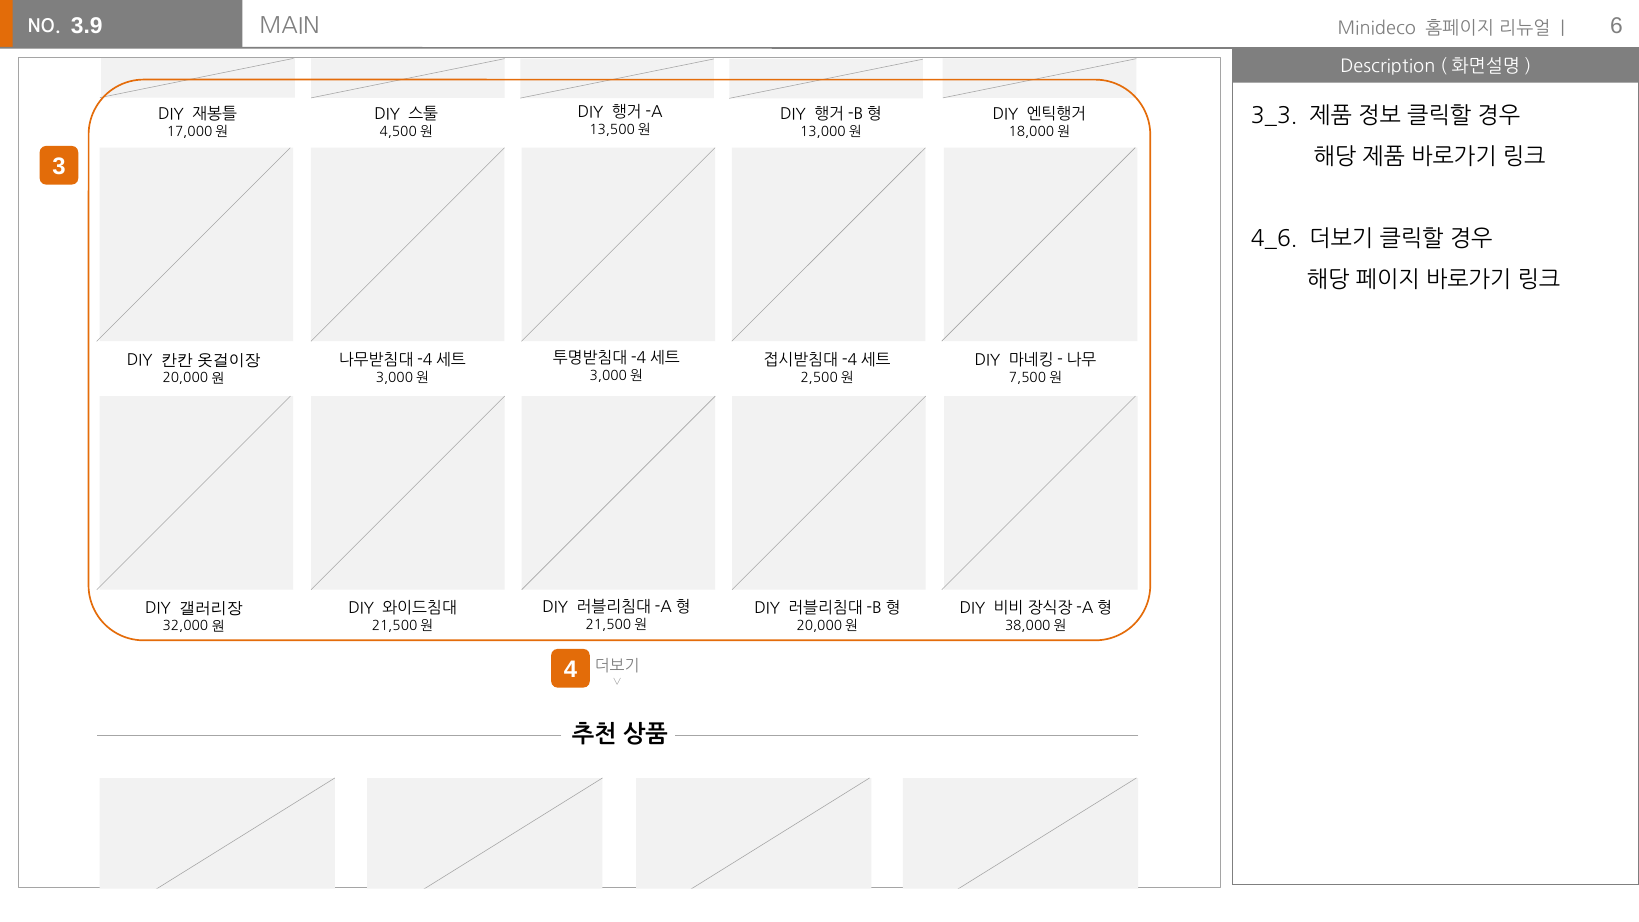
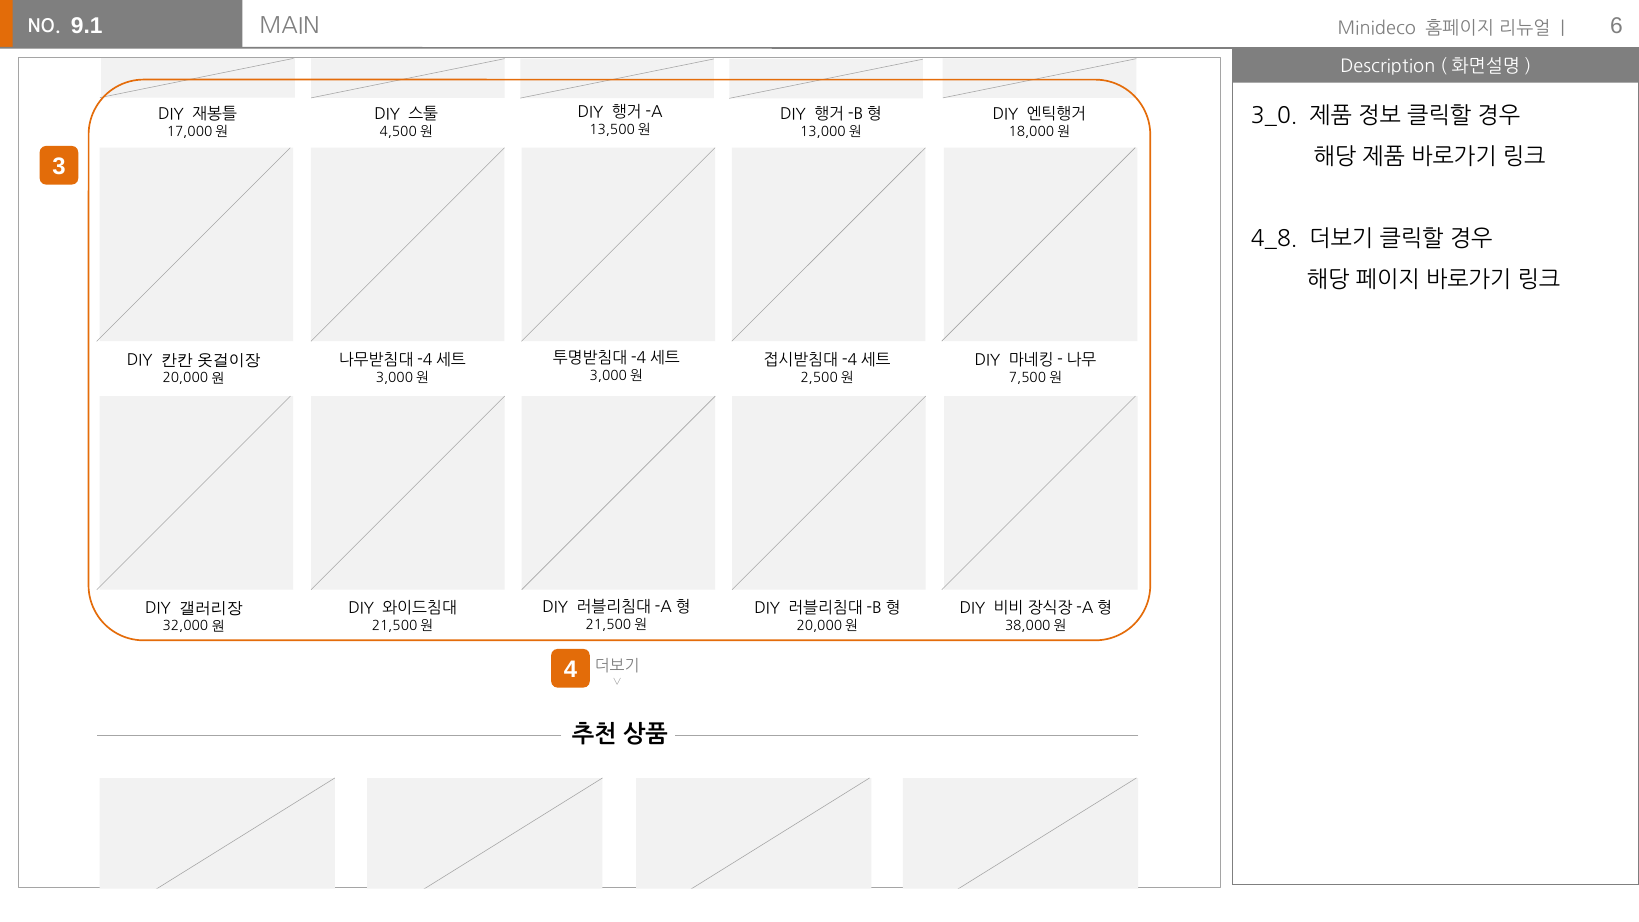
3.9: 3.9 -> 9.1 (87, 26)
3_3: 3_3 -> 3_0 (1274, 116)
4_6: 4_6 -> 4_8 (1274, 239)
